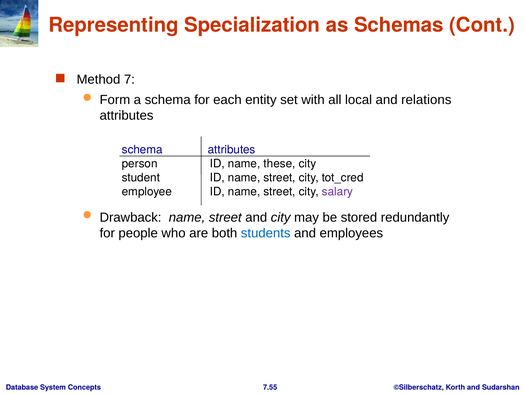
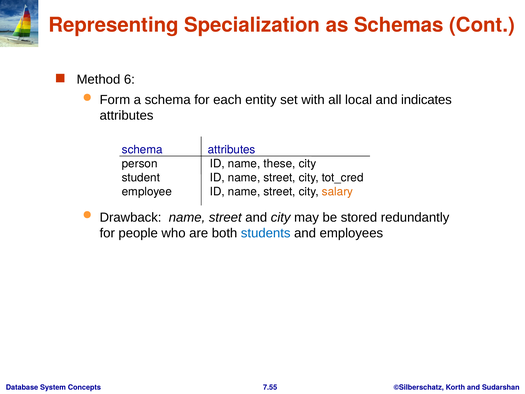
7: 7 -> 6 (129, 79)
relations: relations -> indicates (426, 100)
salary colour: purple -> orange (337, 192)
